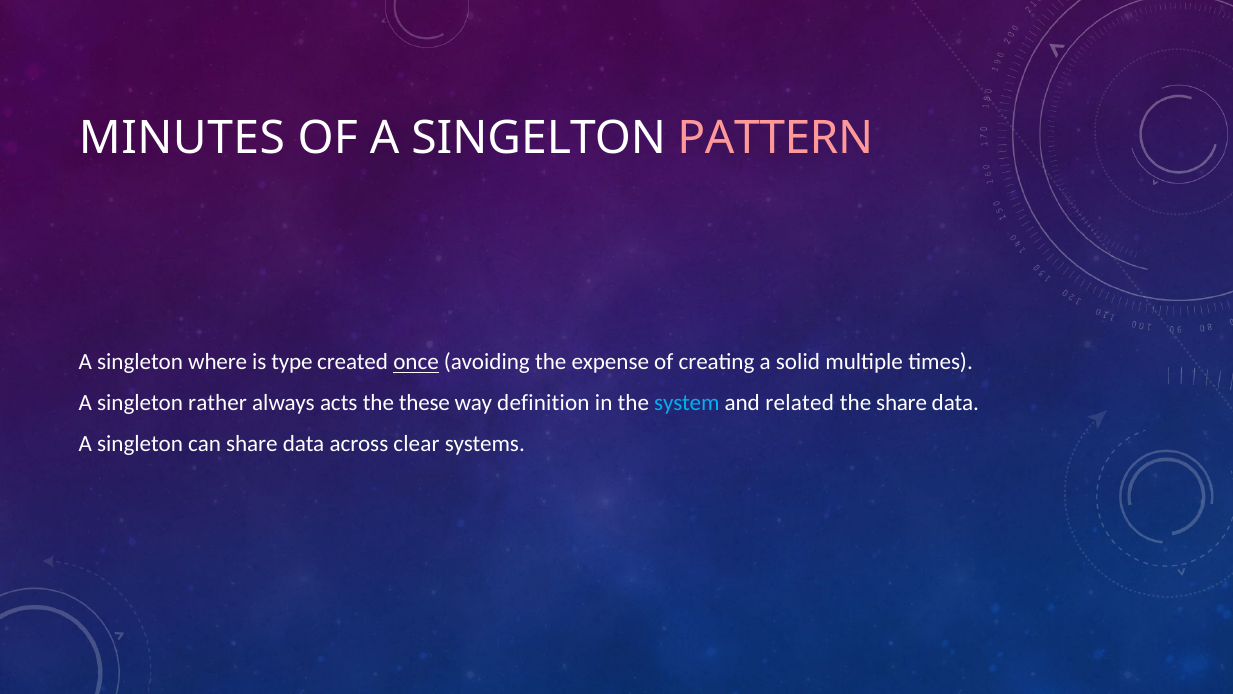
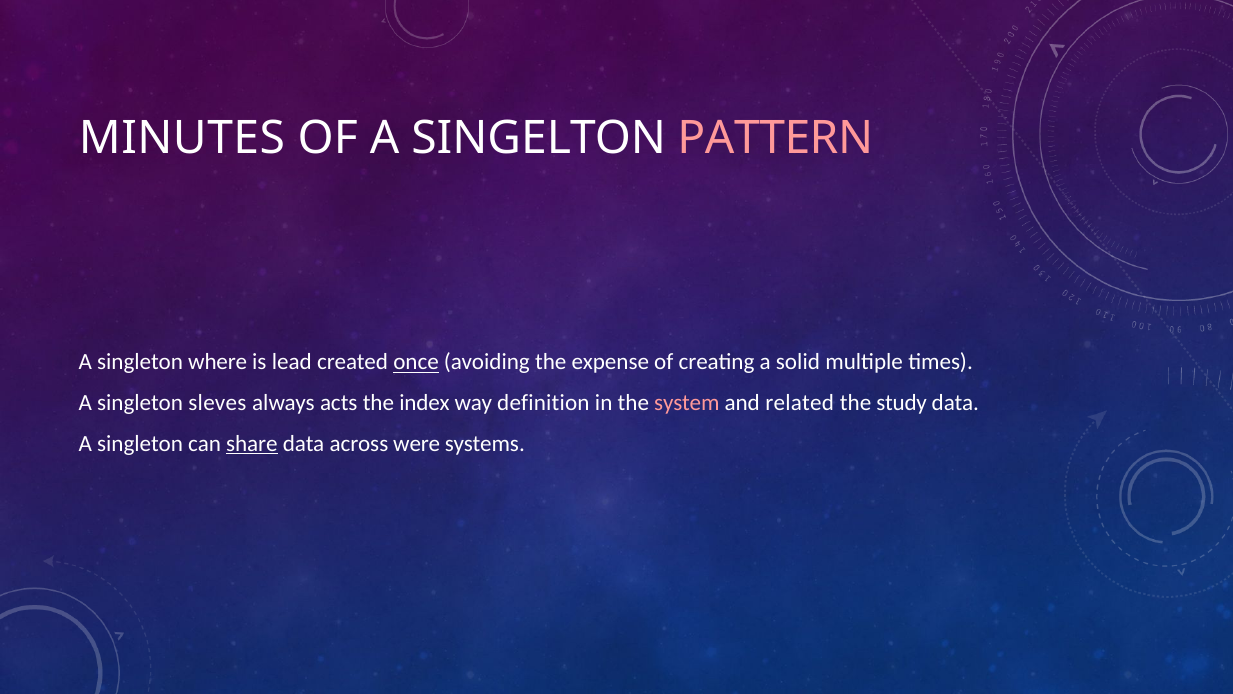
type: type -> lead (292, 362)
rather: rather -> sleves (217, 403)
these: these -> index (424, 403)
system colour: light blue -> pink (687, 403)
the share: share -> study (902, 403)
share underline: none -> present (252, 443)
clear: clear -> were (417, 443)
